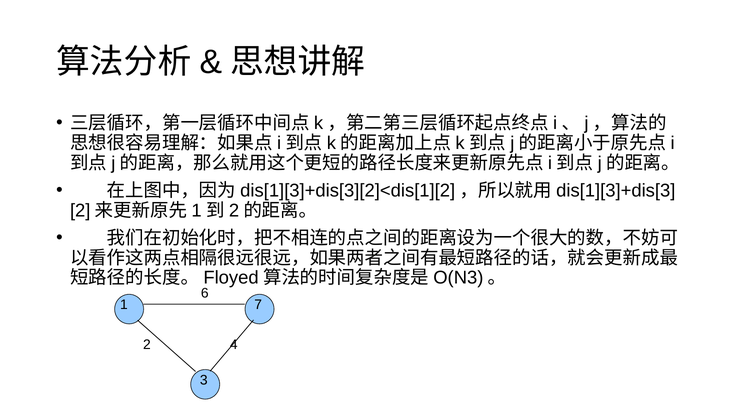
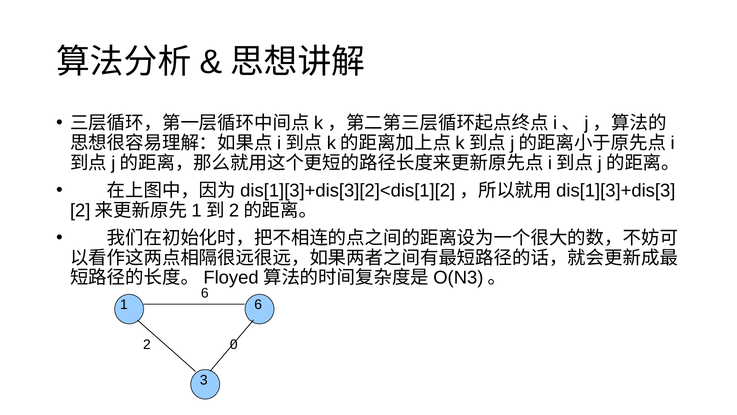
1 7: 7 -> 6 (258, 304)
4: 4 -> 0 (234, 344)
